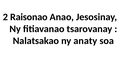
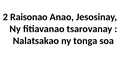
anaty: anaty -> tonga (85, 41)
